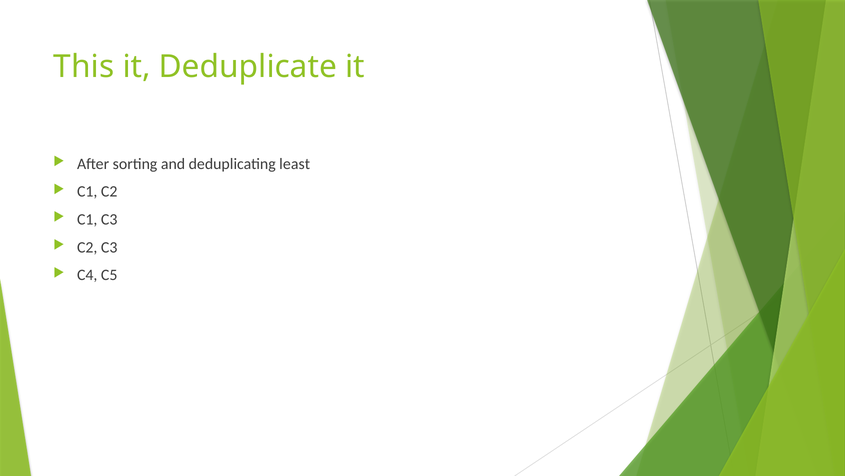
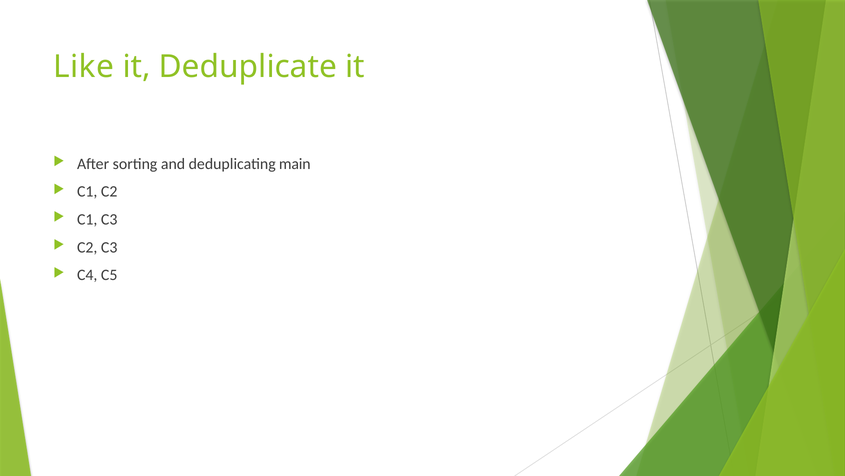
This: This -> Like (84, 67)
least: least -> main (295, 164)
